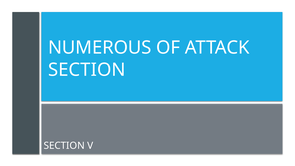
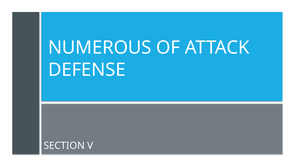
SECTION: SECTION -> DEFENSE (87, 70)
